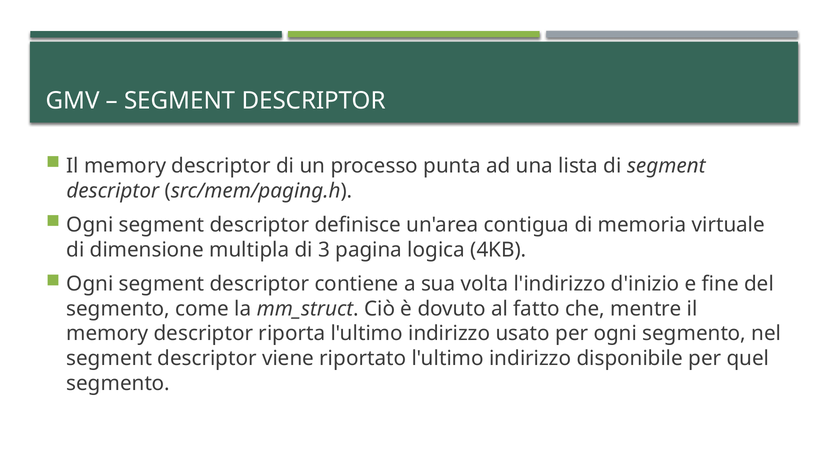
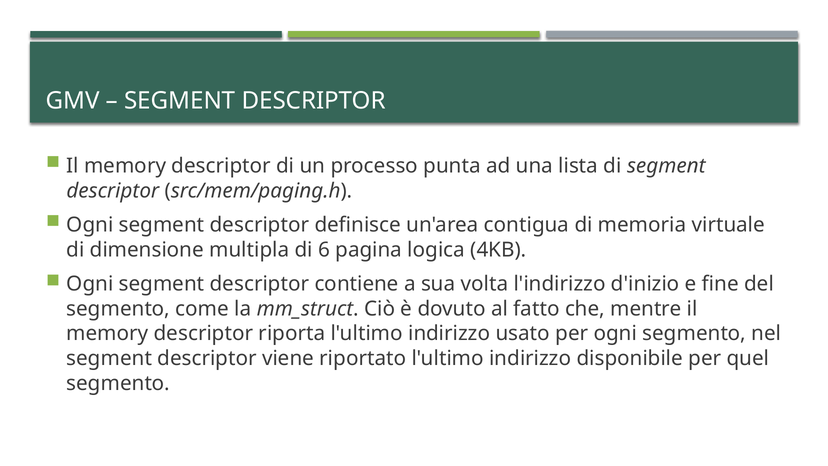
3: 3 -> 6 (324, 250)
